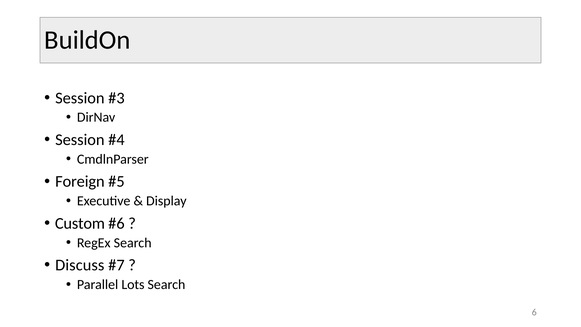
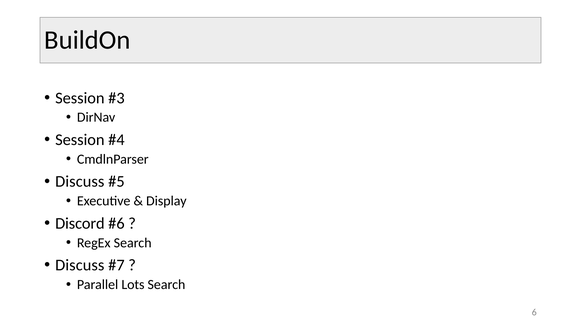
Foreign: Foreign -> Discuss (80, 181)
Custom: Custom -> Discord (80, 223)
